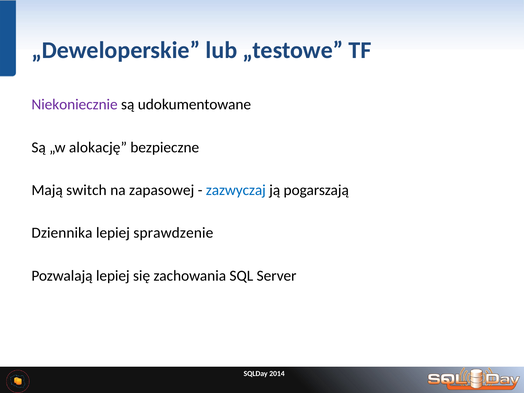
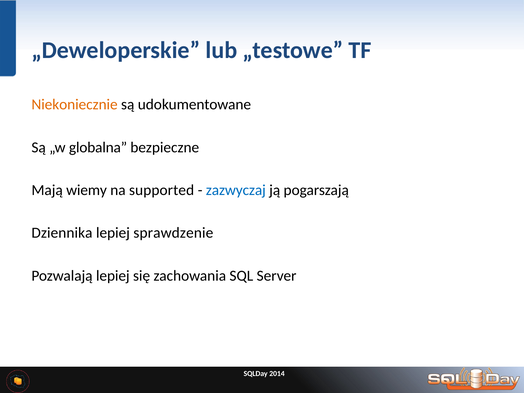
Niekoniecznie colour: purple -> orange (75, 105)
alokację: alokację -> globalna (98, 147)
switch: switch -> wiemy (87, 190)
zapasowej: zapasowej -> supported (162, 190)
